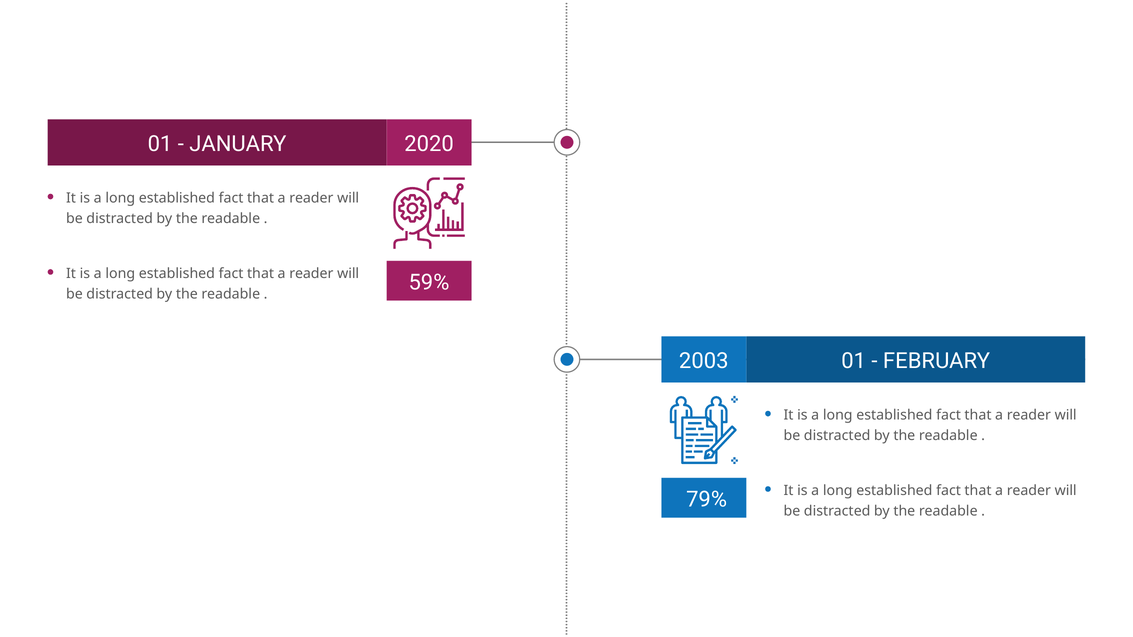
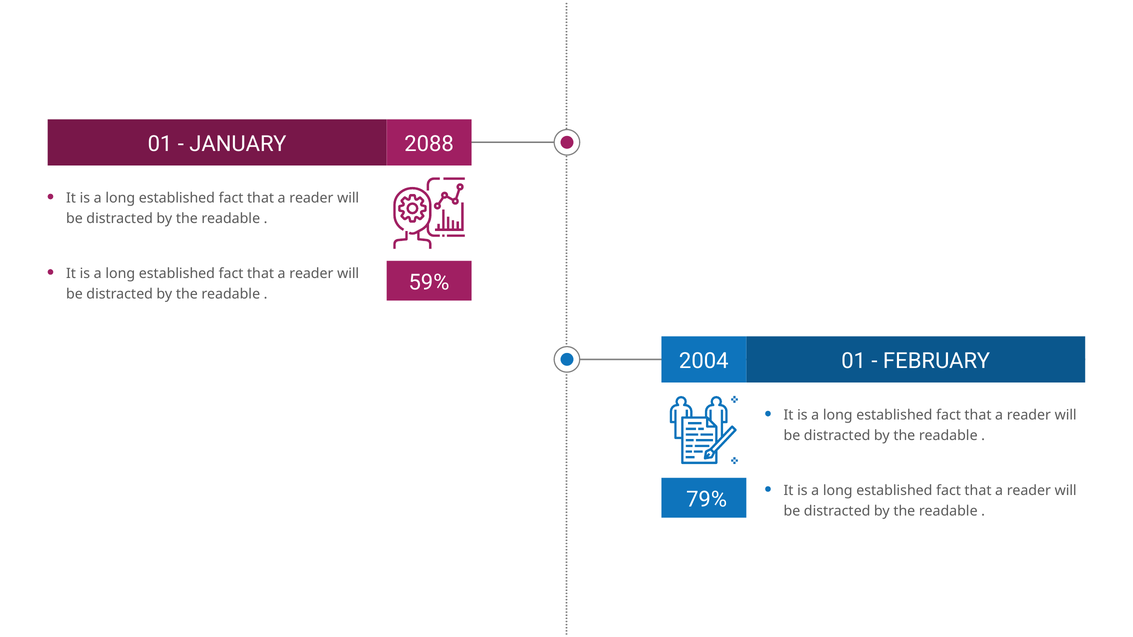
2020: 2020 -> 2088 (429, 144)
2003: 2003 -> 2004 (704, 361)
